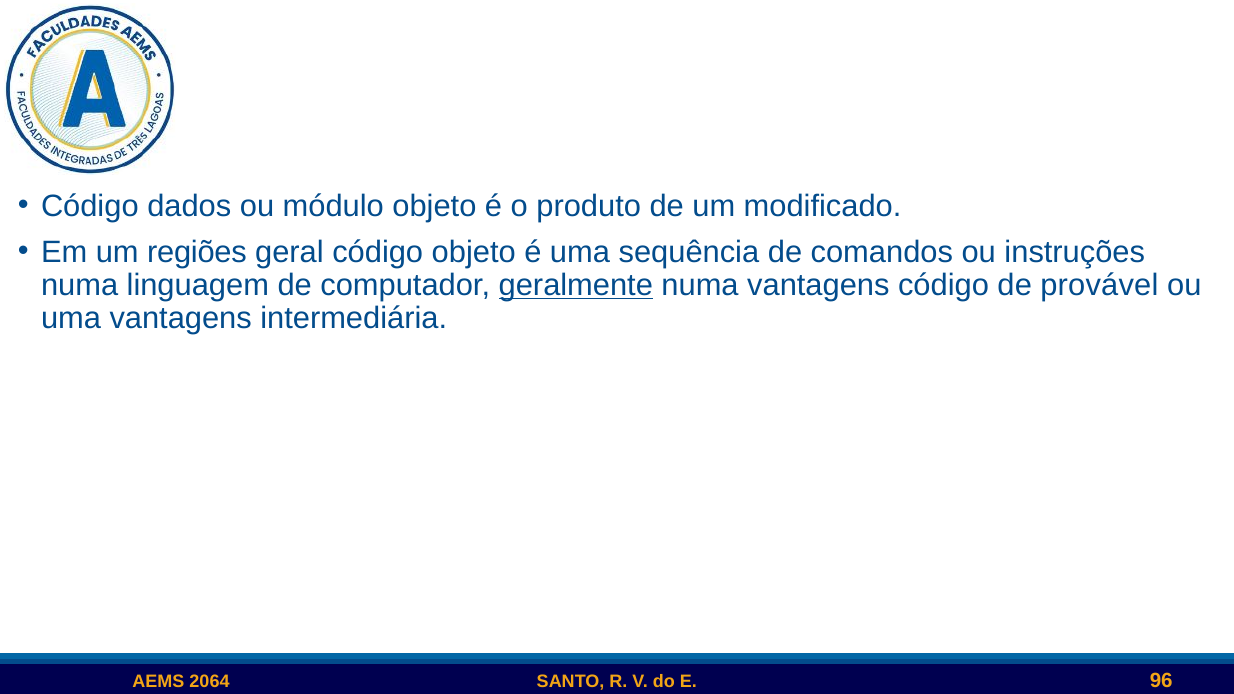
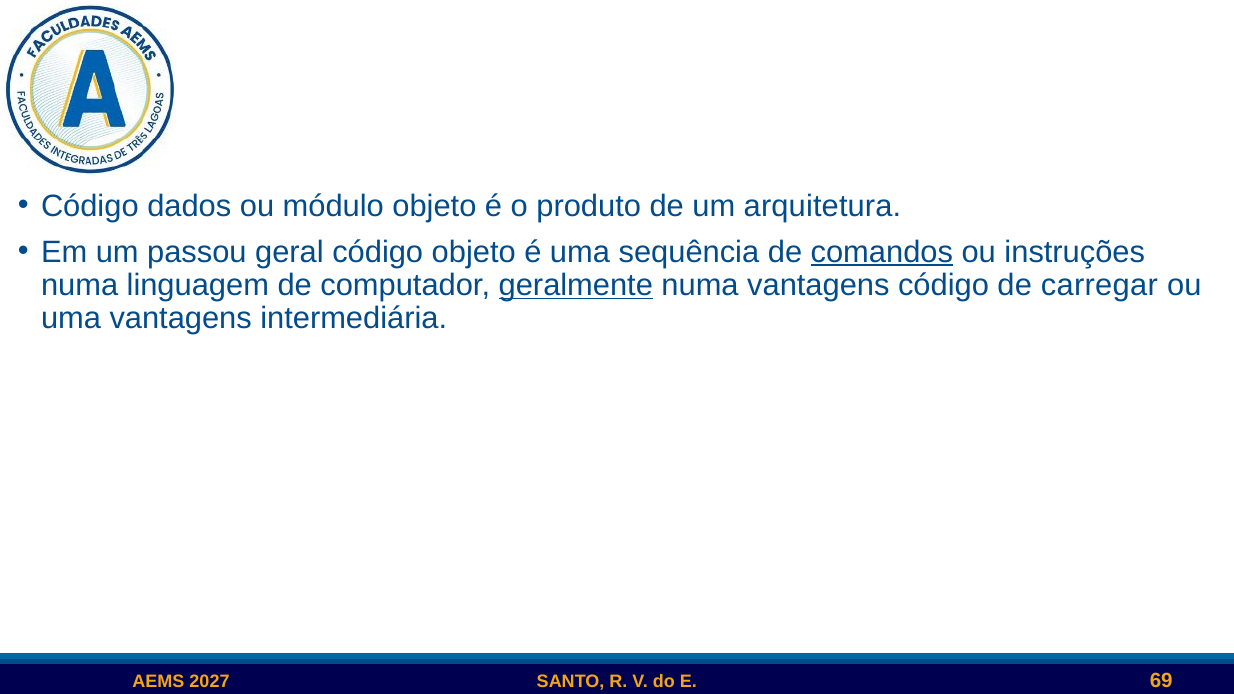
modificado: modificado -> arquitetura (822, 206)
regiões: regiões -> passou (197, 252)
comandos underline: none -> present (882, 252)
provável: provável -> carregar (1099, 285)
2064: 2064 -> 2027 (209, 681)
96: 96 -> 69 (1161, 681)
